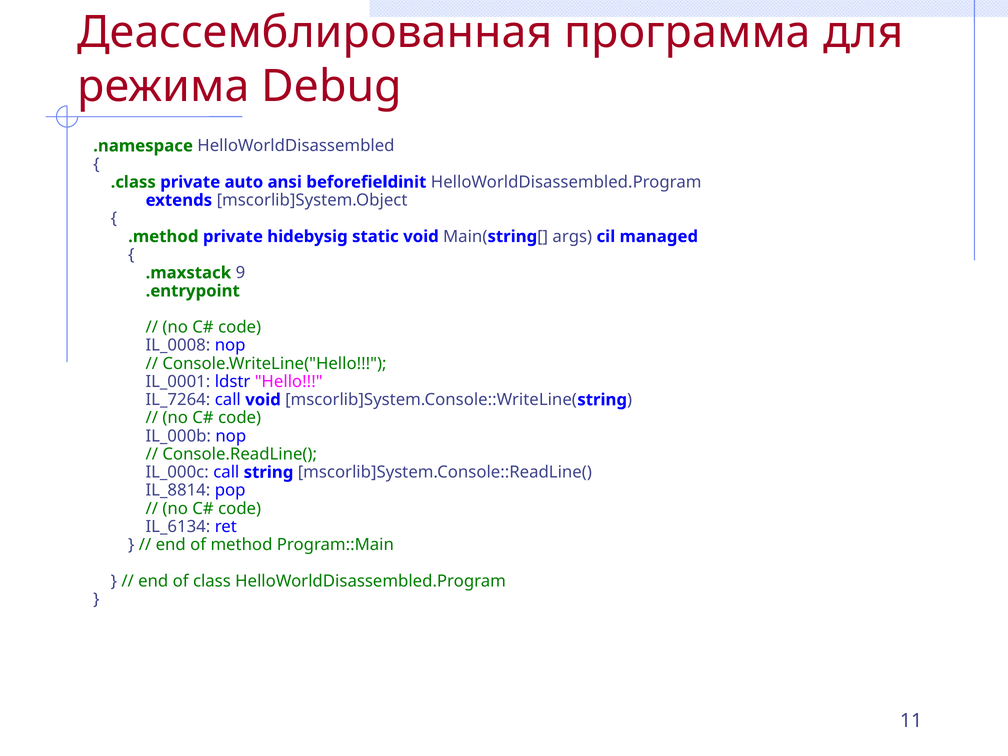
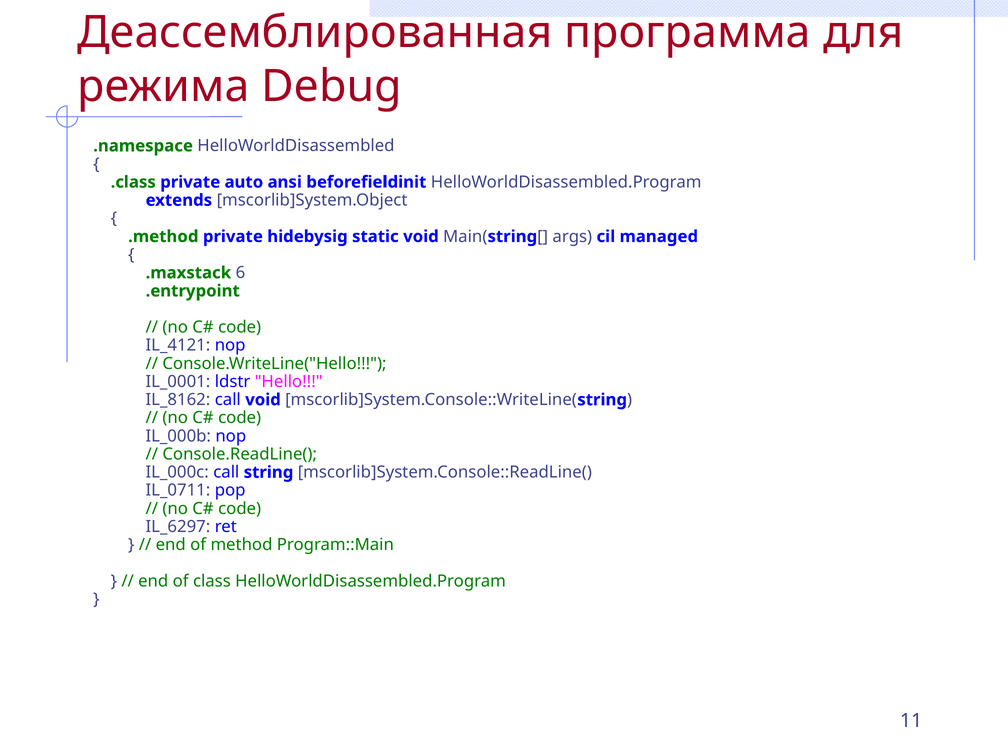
9: 9 -> 6 (240, 273)
IL_0008: IL_0008 -> IL_4121 (178, 345)
IL_7264: IL_7264 -> IL_8162 (178, 400)
IL_8814: IL_8814 -> IL_0711 (178, 490)
IL_6134: IL_6134 -> IL_6297 (178, 527)
